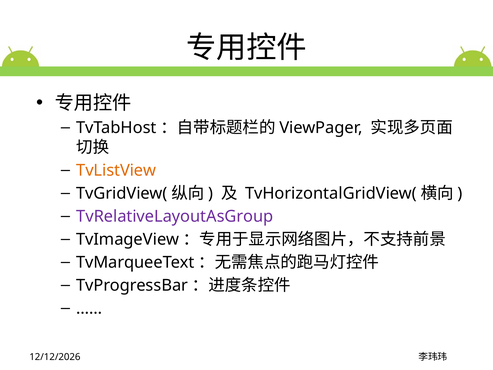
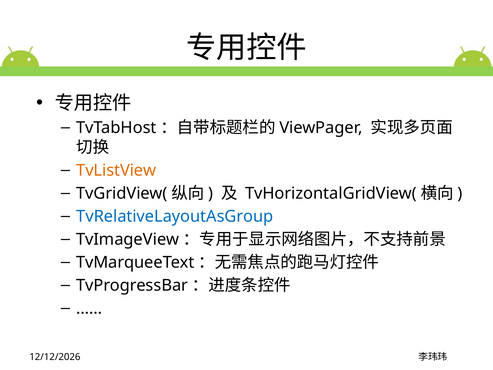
TvRelativeLayoutAsGroup colour: purple -> blue (175, 216)
